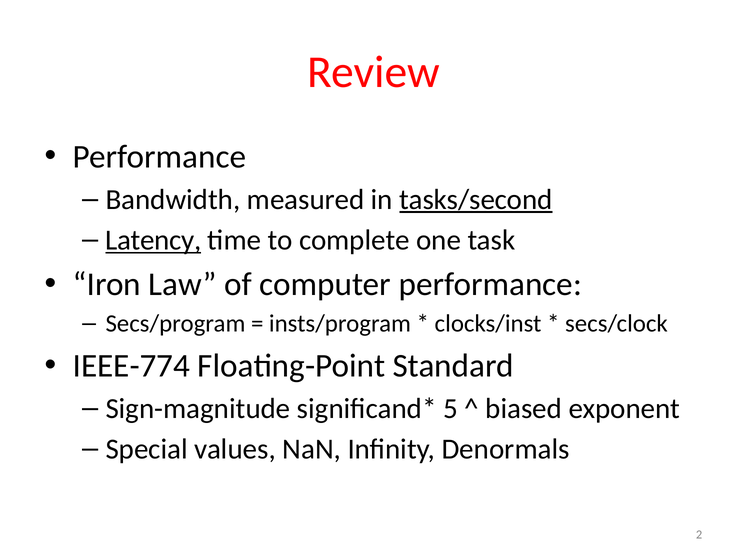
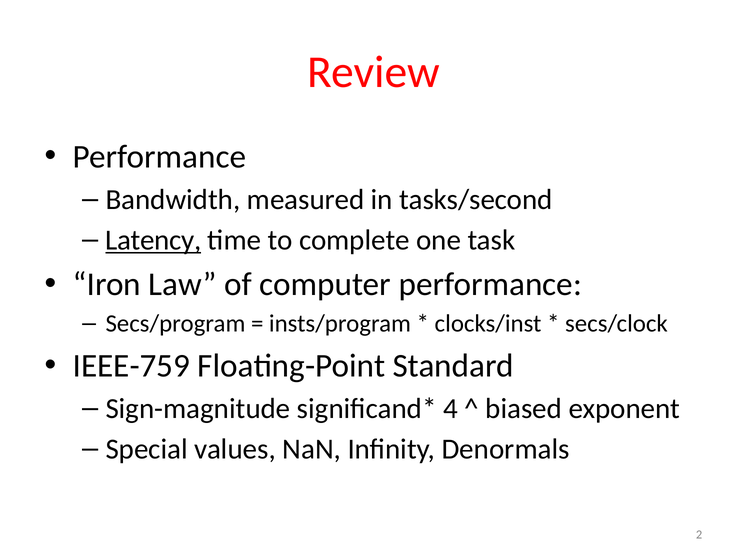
tasks/second underline: present -> none (476, 200)
IEEE-774: IEEE-774 -> IEEE-759 (131, 366)
5: 5 -> 4 (450, 409)
